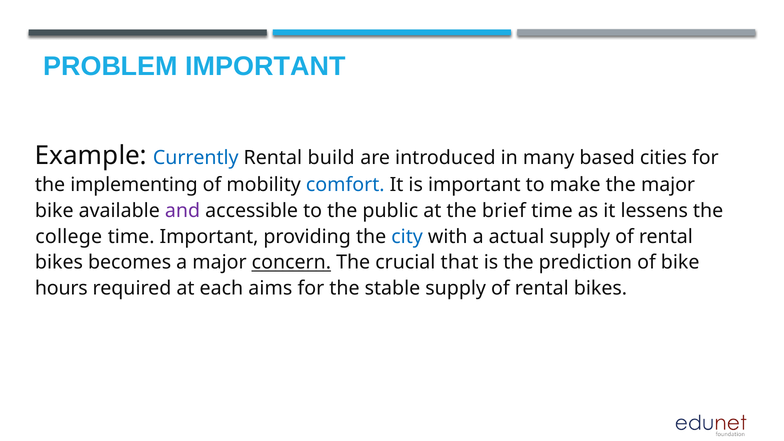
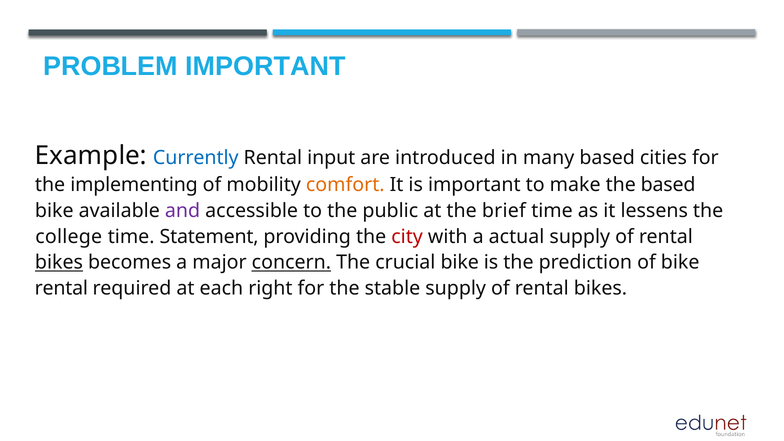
build: build -> input (331, 158)
comfort colour: blue -> orange (345, 185)
the major: major -> based (668, 185)
time Important: Important -> Statement (209, 237)
city colour: blue -> red (407, 237)
bikes underline: none -> present (59, 262)
crucial that: that -> bike (460, 262)
hours: hours -> rental (61, 288)
aims: aims -> right (270, 288)
